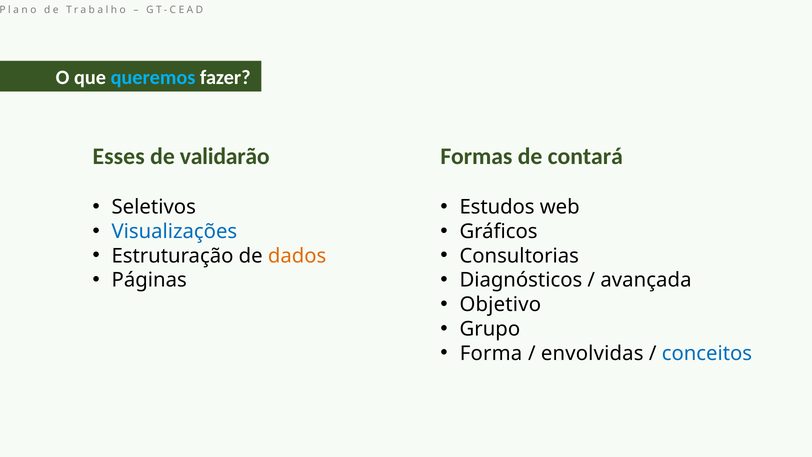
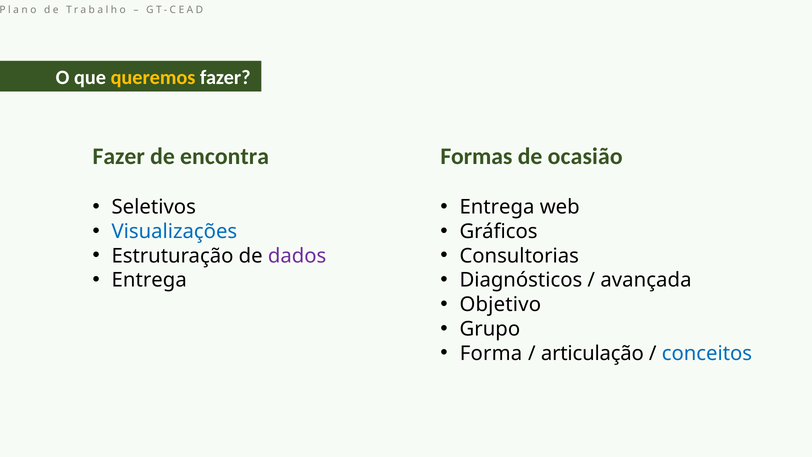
queremos colour: light blue -> yellow (153, 77)
Esses: Esses -> Fazer (119, 156)
validarão: validarão -> encontra (225, 156)
contará: contará -> ocasião (585, 156)
Estudos: Estudos -> Entrega (497, 207)
dados colour: orange -> purple (297, 256)
Páginas: Páginas -> Entrega (149, 280)
envolvidas: envolvidas -> articulação (592, 353)
